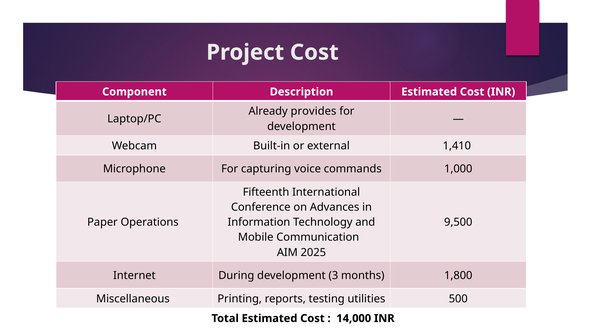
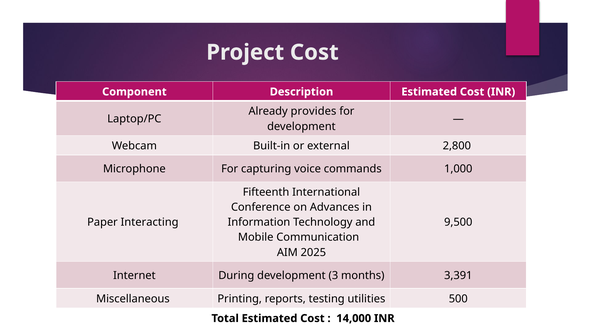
1,410: 1,410 -> 2,800 (457, 146)
Operations: Operations -> Interacting (150, 223)
1,800: 1,800 -> 3,391 (458, 276)
